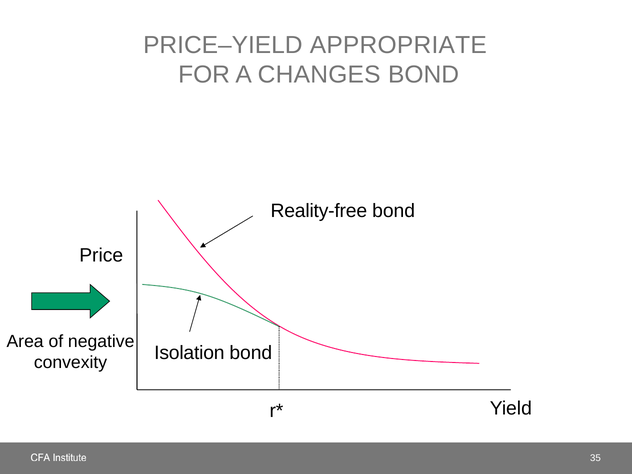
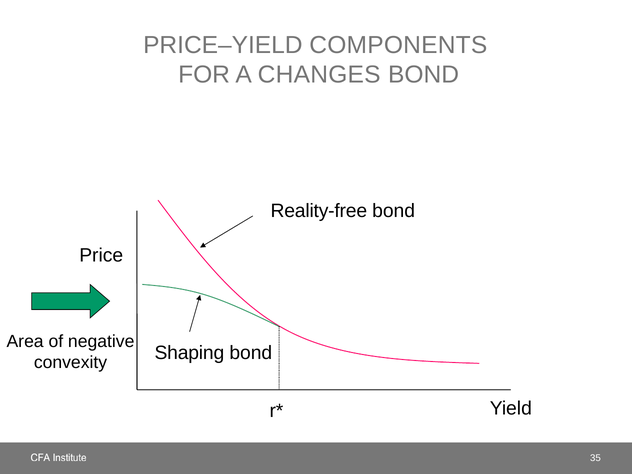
APPROPRIATE: APPROPRIATE -> COMPONENTS (398, 45)
Isolation: Isolation -> Shaping (189, 353)
